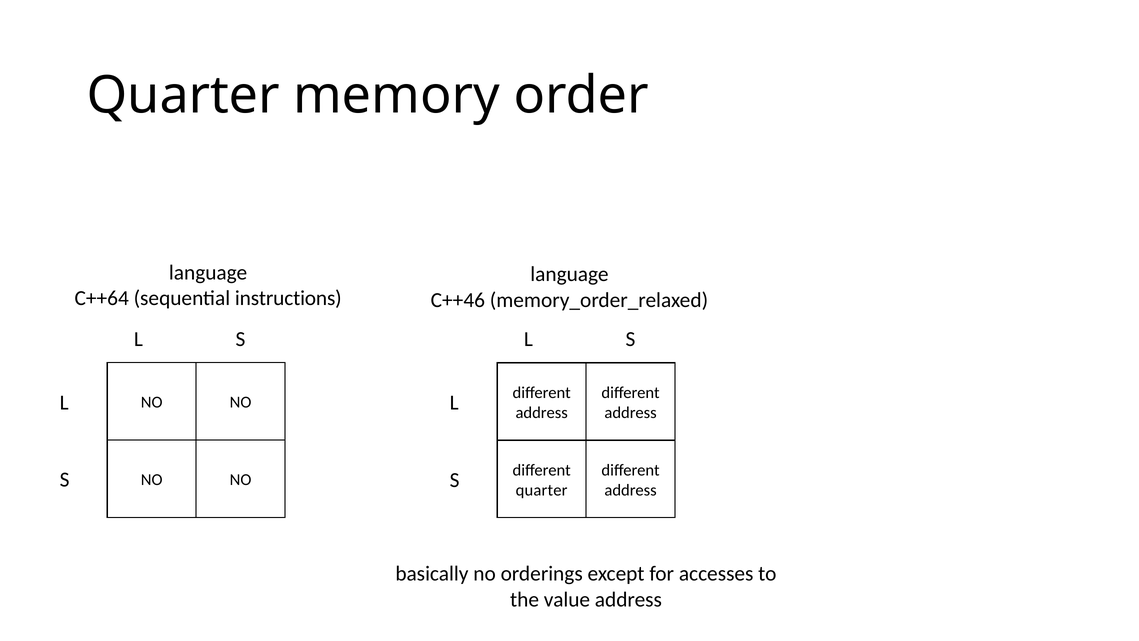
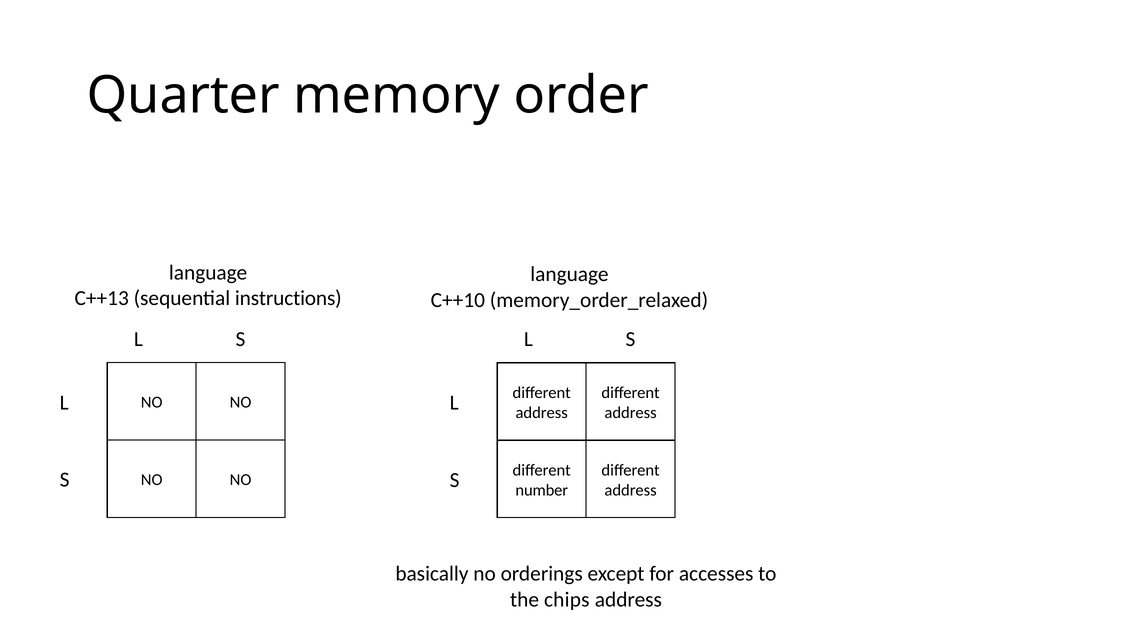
C++64: C++64 -> C++13 (102, 298)
C++46: C++46 -> C++10 (458, 300)
quarter: quarter -> number (542, 490)
value: value -> chips (567, 599)
